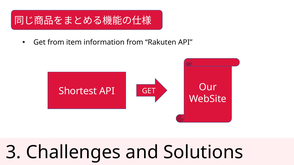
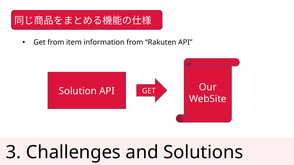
Shortest: Shortest -> Solution (78, 91)
